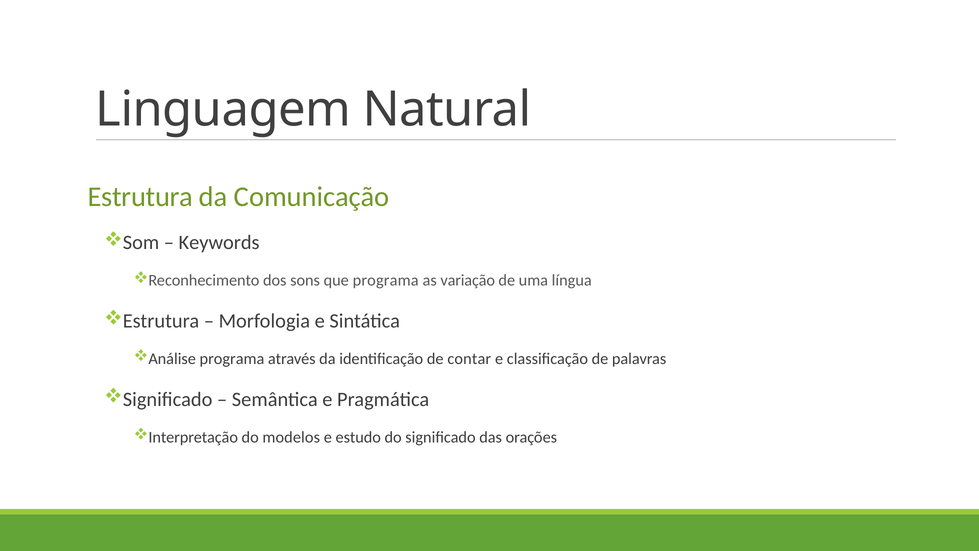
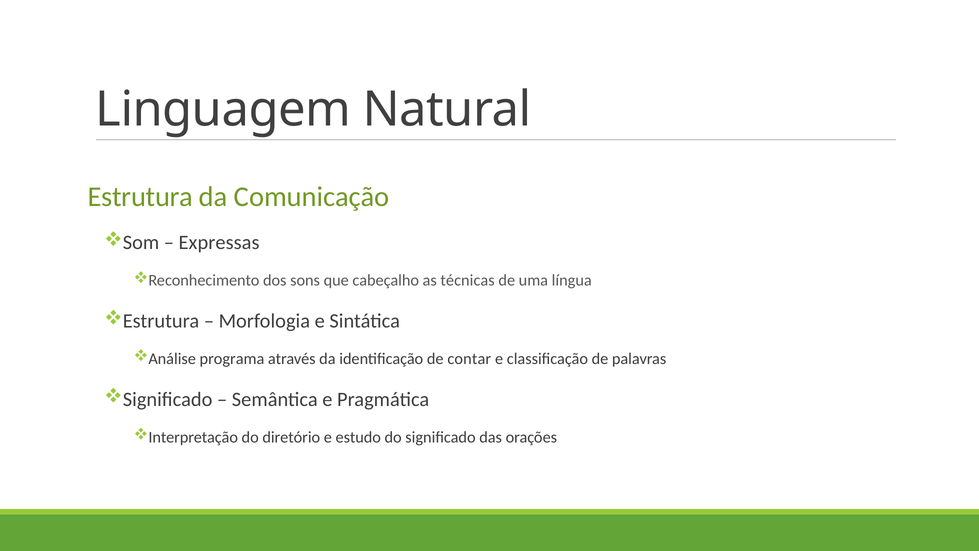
Keywords: Keywords -> Expressas (219, 243)
que programa: programa -> cabeçalho (386, 280)
variação: variação -> técnicas (468, 280)
modelos: modelos -> diretório (291, 437)
